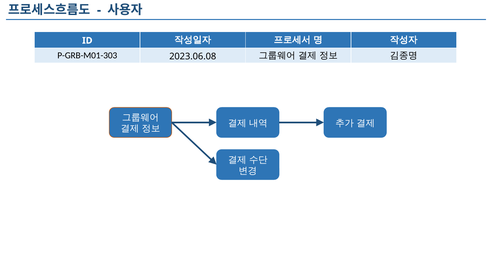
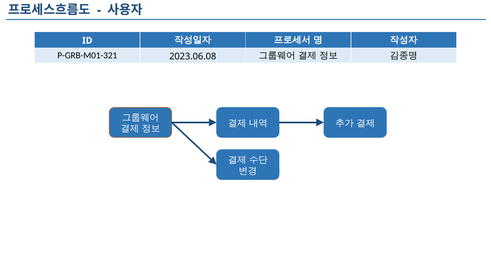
P-GRB-M01-303: P-GRB-M01-303 -> P-GRB-M01-321 (87, 56)
